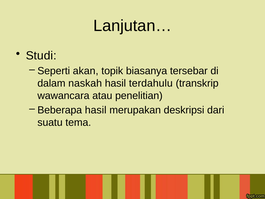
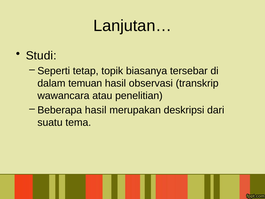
akan: akan -> tetap (86, 71)
naskah: naskah -> temuan (85, 83)
terdahulu: terdahulu -> observasi (151, 83)
